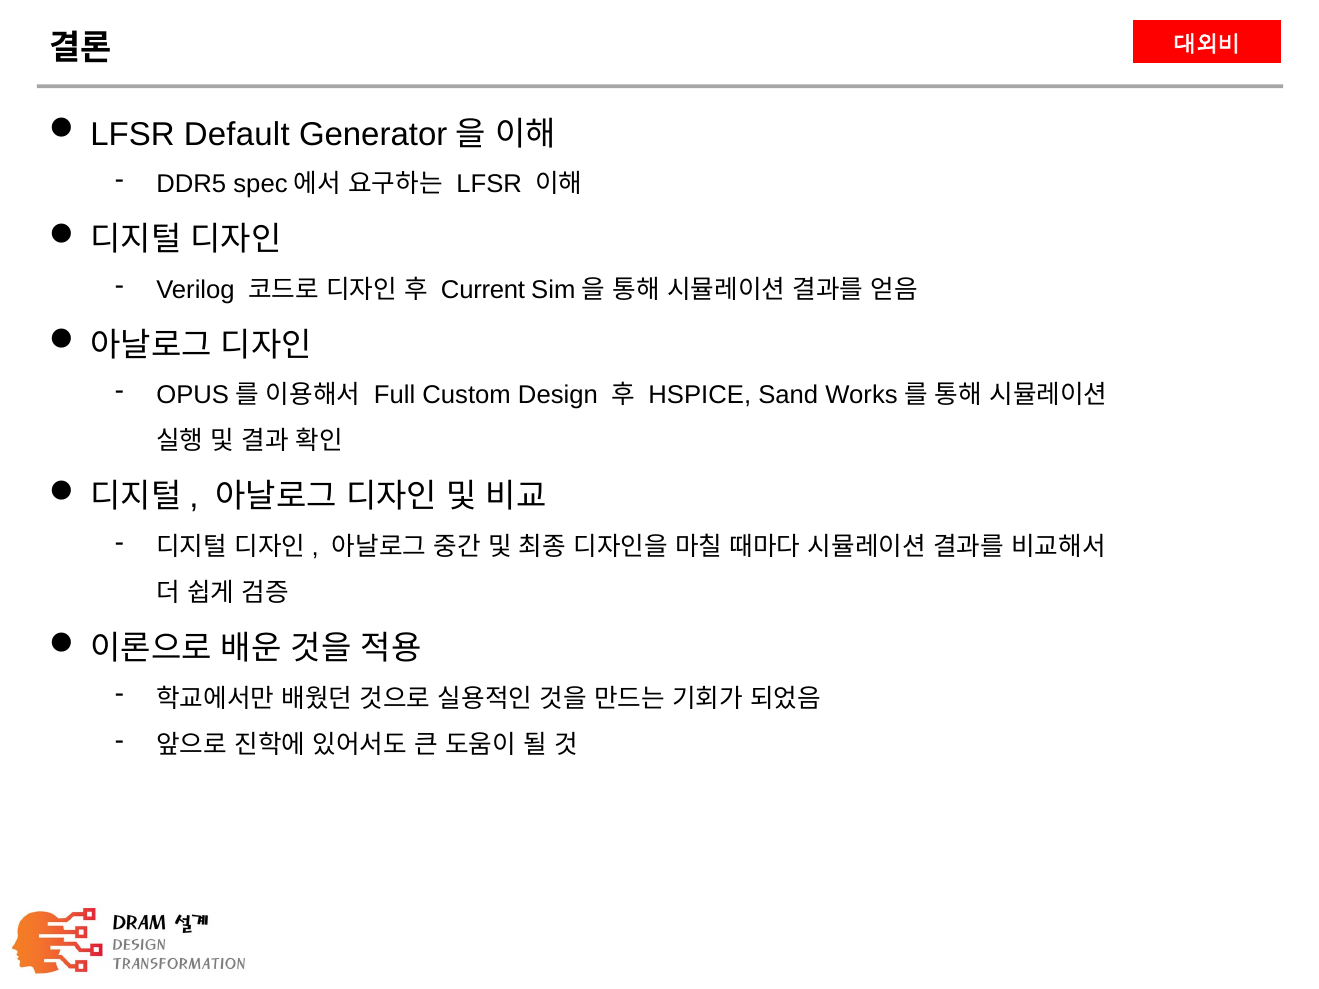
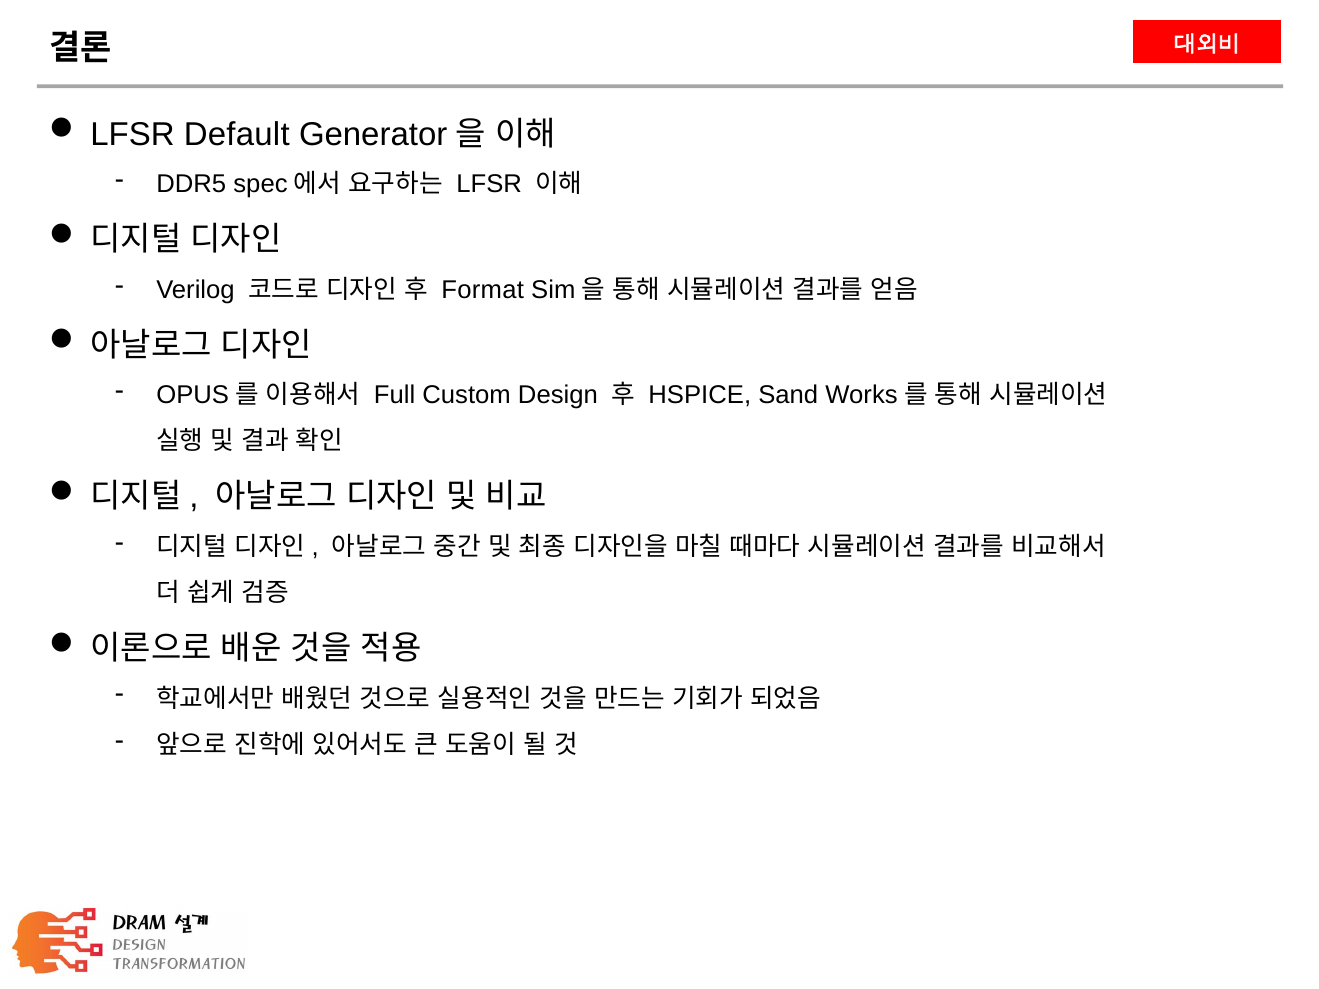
Current: Current -> Format (483, 290)
